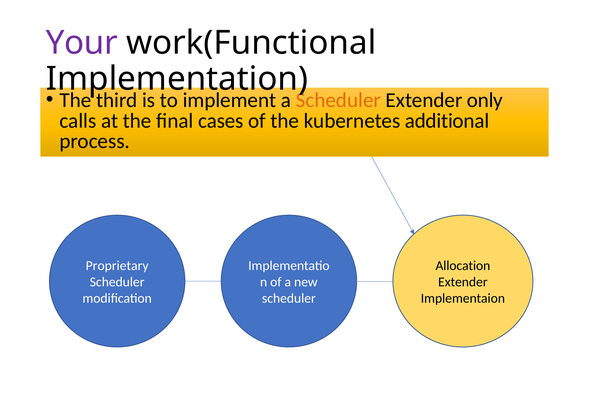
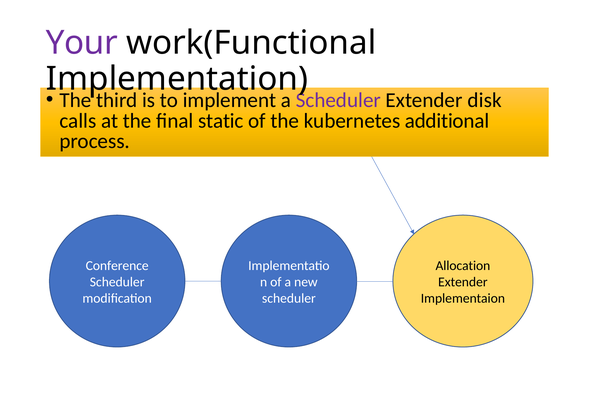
Scheduler colour: orange -> purple (338, 100)
only: only -> disk (485, 100)
cases: cases -> static (221, 121)
Proprietary: Proprietary -> Conference (117, 266)
